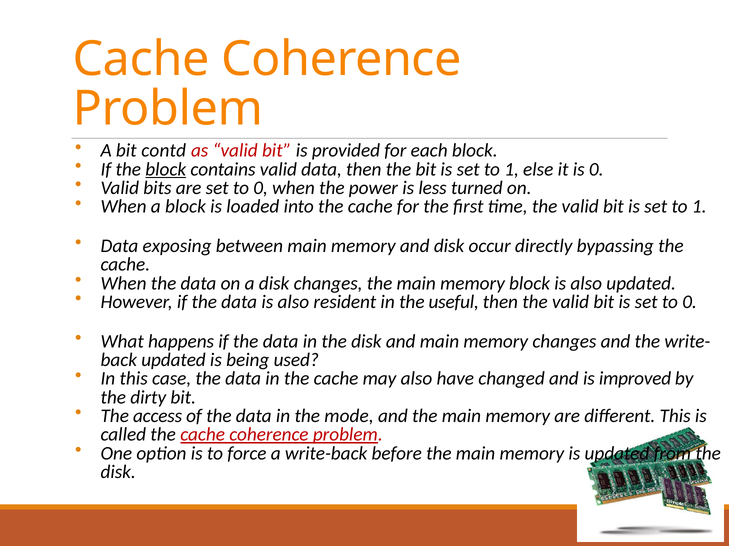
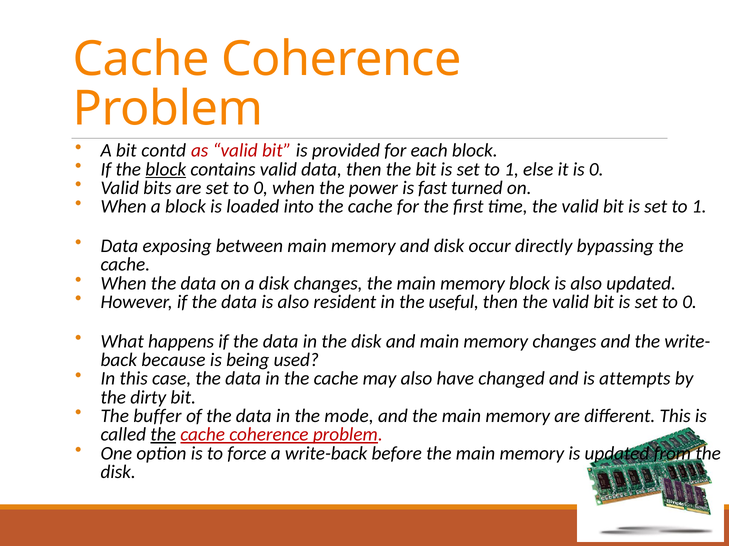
less: less -> fast (433, 188)
updated: updated -> because (173, 360)
improved: improved -> attempts (635, 379)
access: access -> buffer (157, 416)
the underline: none -> present (163, 435)
